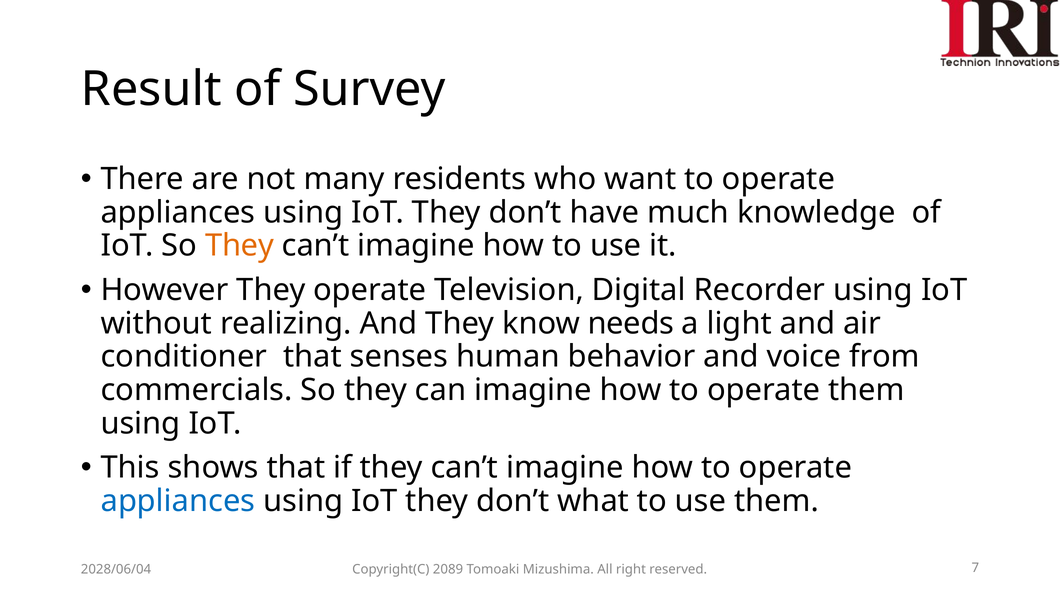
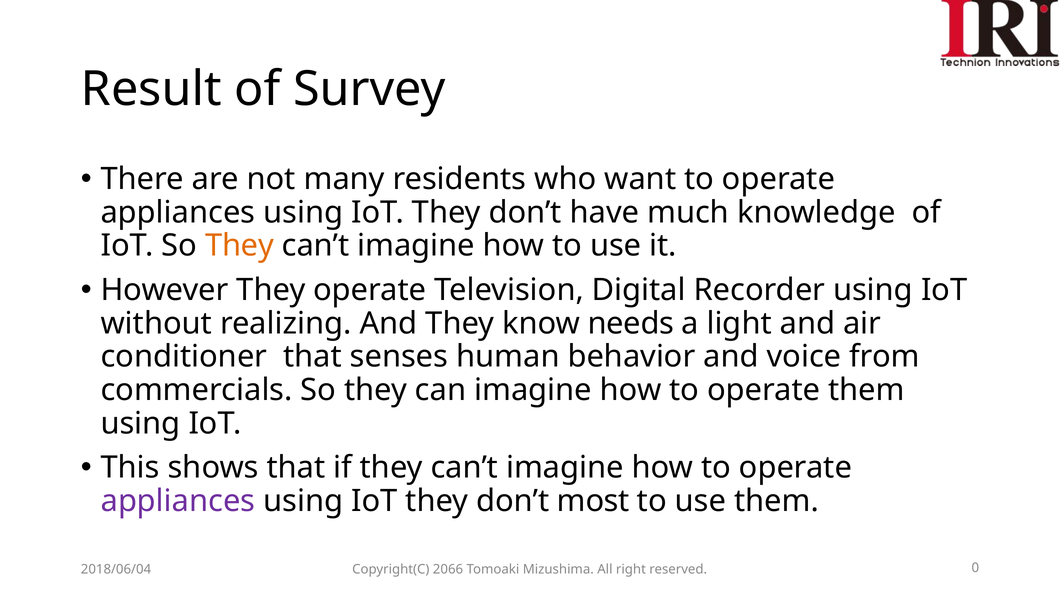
appliances colour: blue -> purple (178, 501)
what: what -> most (593, 501)
2028/06/04: 2028/06/04 -> 2018/06/04 (116, 569)
2089: 2089 -> 2066 (448, 569)
7: 7 -> 0 (975, 568)
